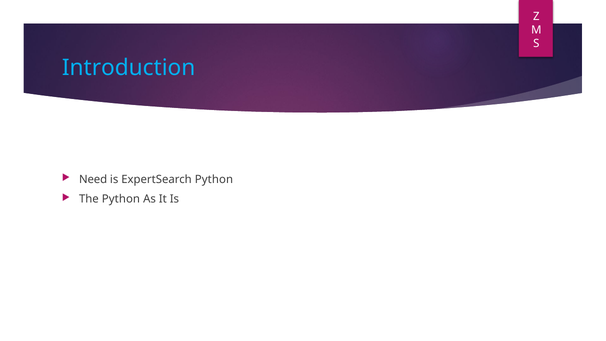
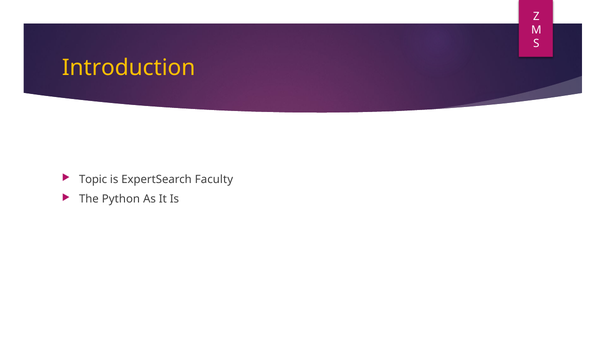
Introduction colour: light blue -> yellow (129, 68)
Need: Need -> Topic (93, 179)
ExpertSearch Python: Python -> Faculty (214, 179)
